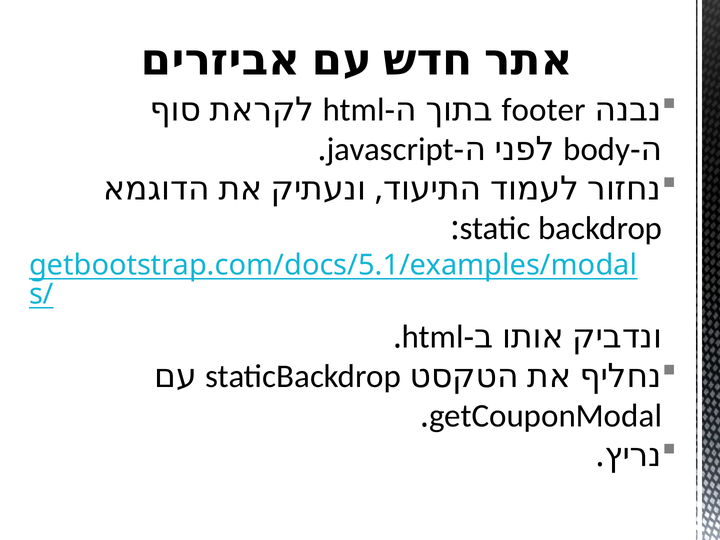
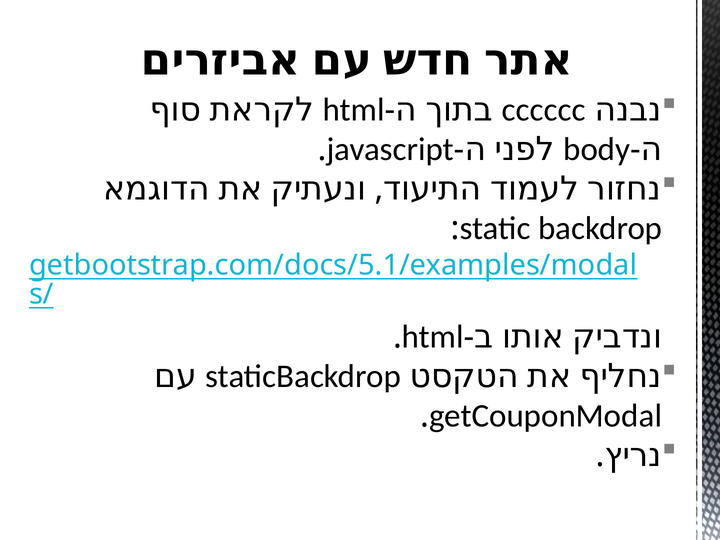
footer: footer -> cccccc (544, 110)
